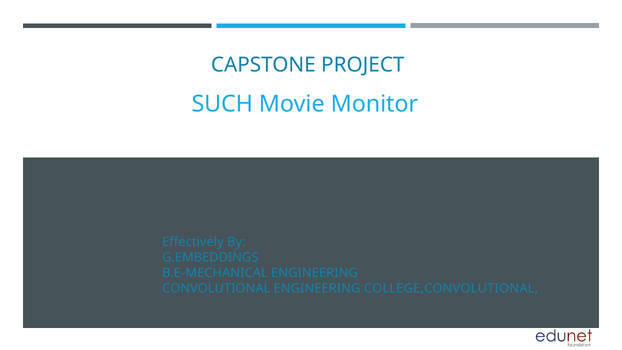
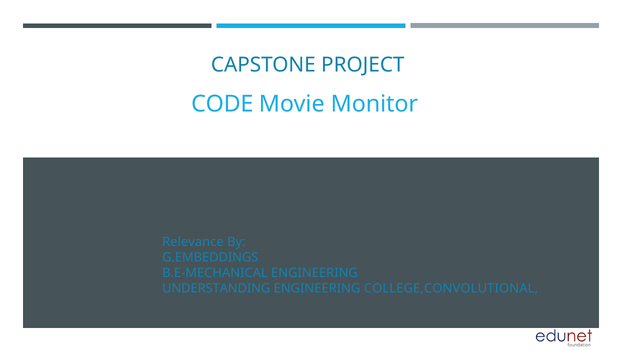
SUCH: SUCH -> CODE (222, 104)
Effectively: Effectively -> Relevance (193, 242)
CONVOLUTIONAL: CONVOLUTIONAL -> UNDERSTANDING (216, 289)
